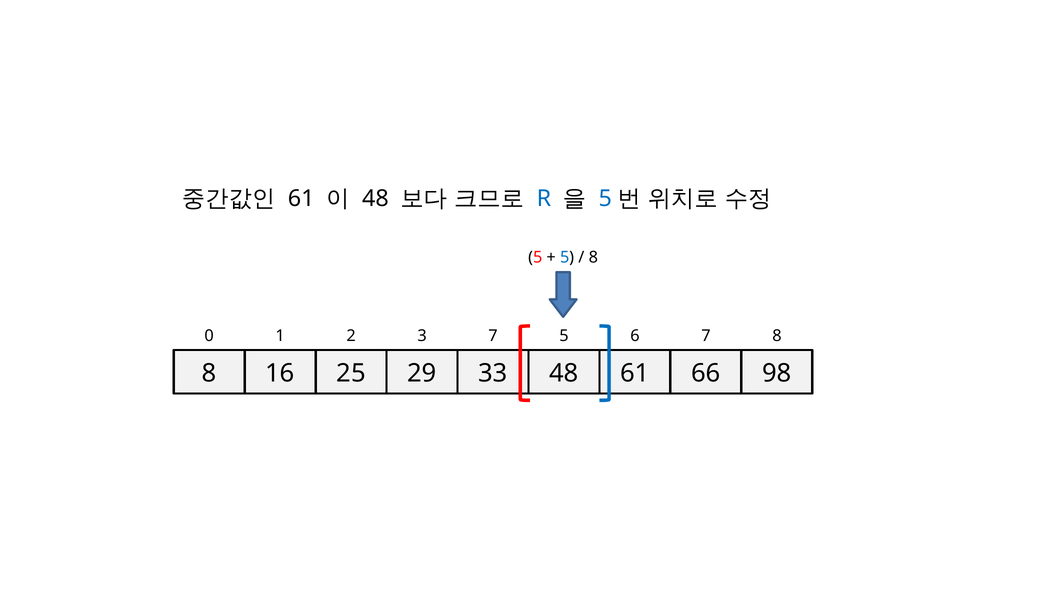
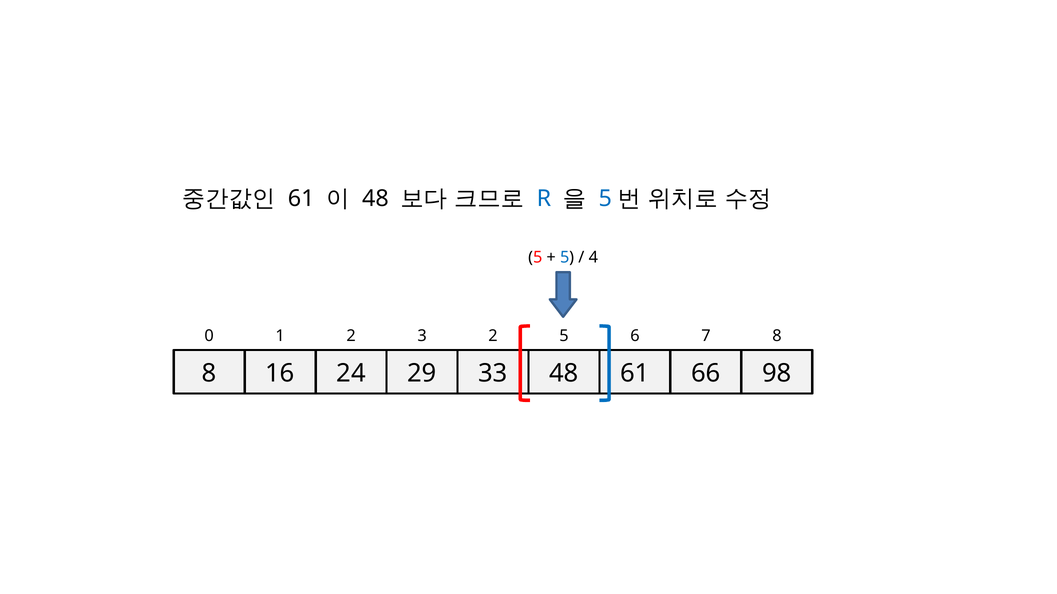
8: 8 -> 4 (593, 257)
3 7: 7 -> 2 (493, 336)
25: 25 -> 24 (351, 374)
